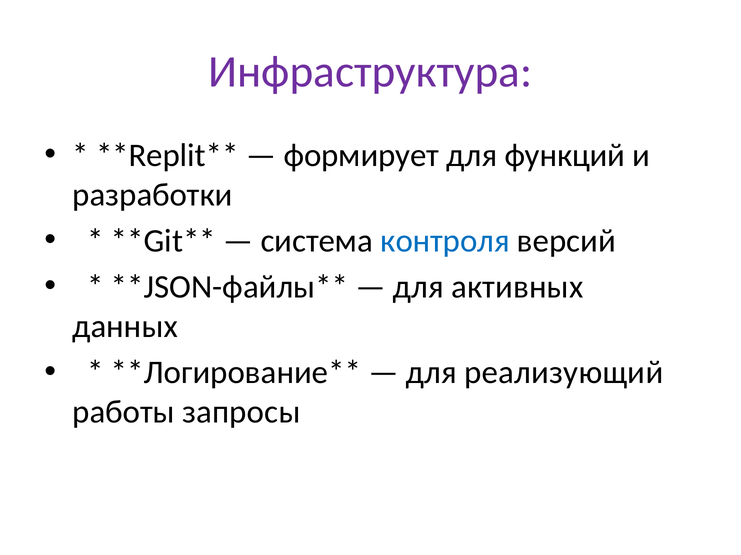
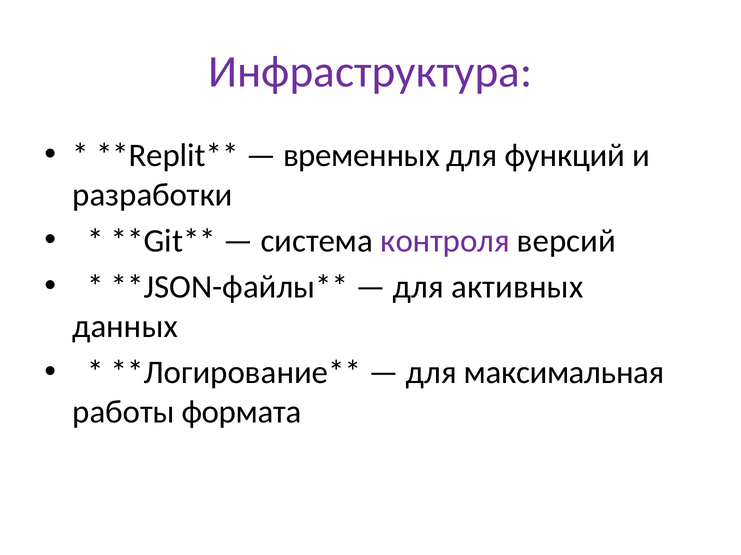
формирует: формирует -> временных (361, 155)
контроля colour: blue -> purple (445, 241)
реализующий: реализующий -> максимальная (564, 373)
запросы: запросы -> формата (242, 412)
